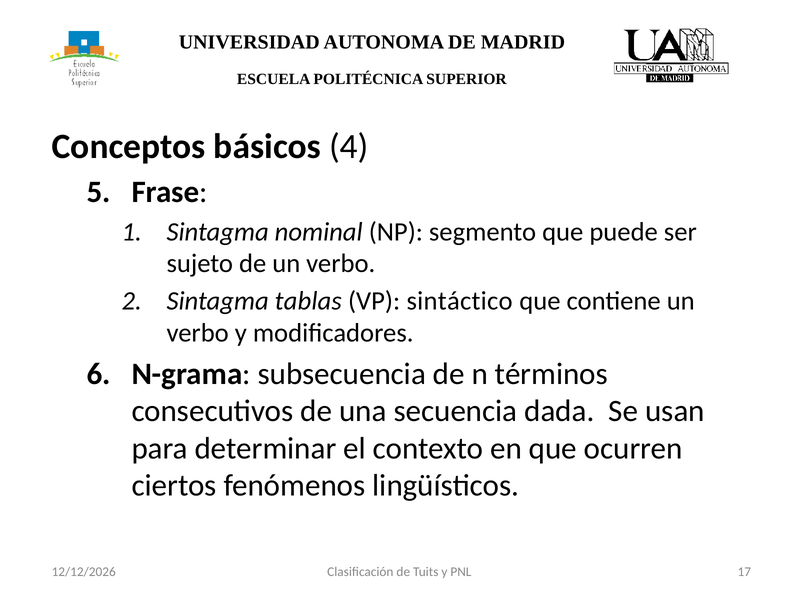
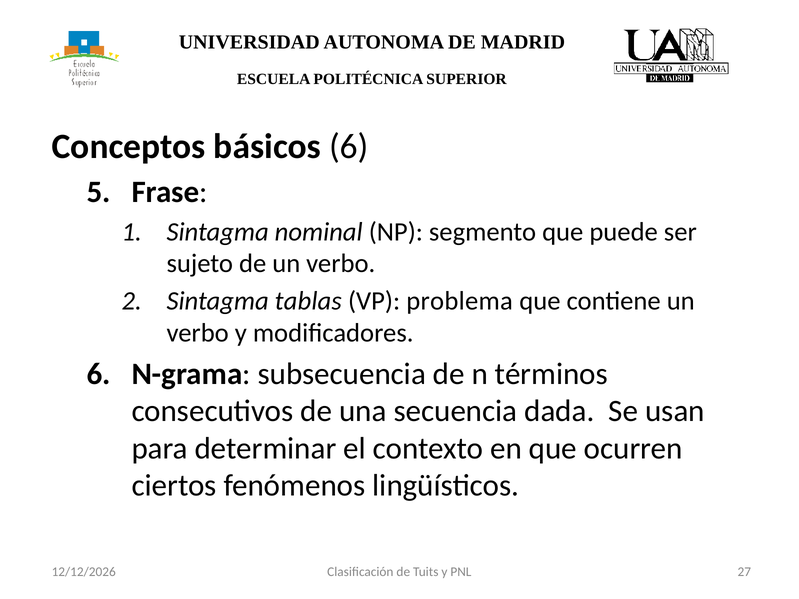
básicos 4: 4 -> 6 (349, 146)
sintáctico: sintáctico -> problema (460, 301)
17: 17 -> 27 (744, 572)
